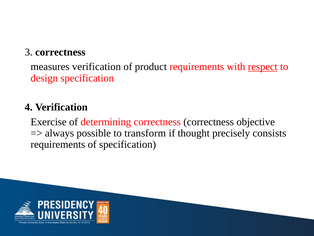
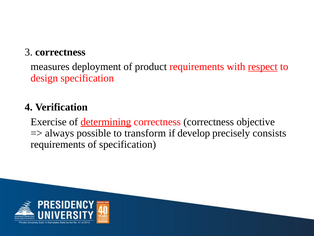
measures verification: verification -> deployment (97, 67)
determining underline: none -> present (106, 122)
thought: thought -> develop (194, 133)
